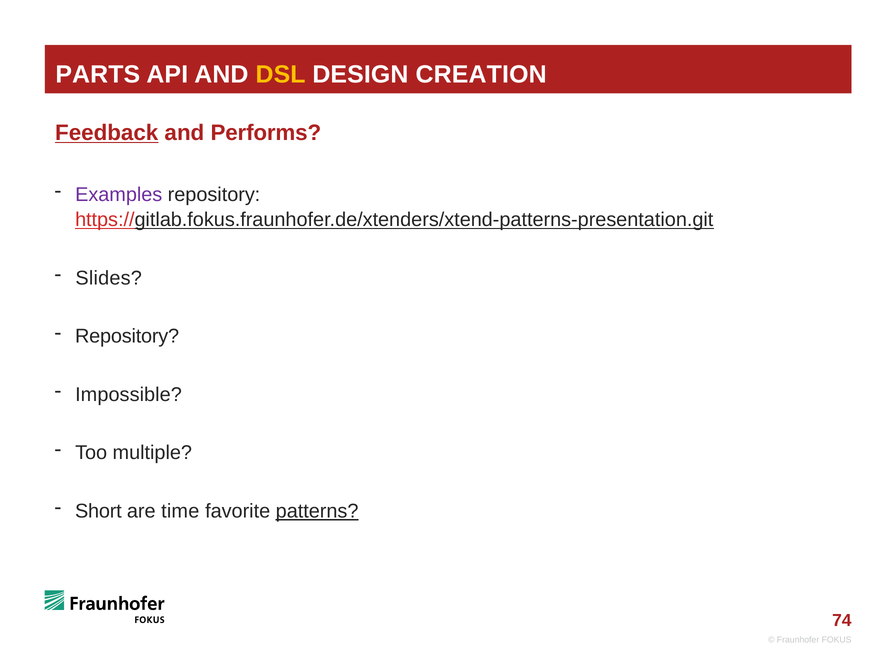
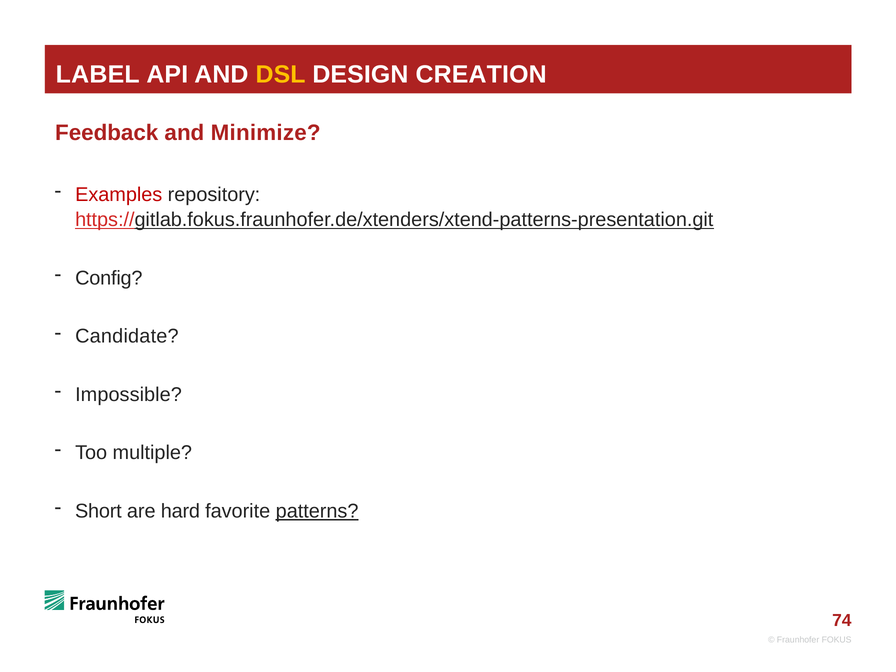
PARTS: PARTS -> LABEL (98, 75)
Feedback underline: present -> none (107, 133)
Performs: Performs -> Minimize (266, 133)
Examples colour: purple -> red (119, 195)
Slides: Slides -> Config (109, 278)
Repository: Repository -> Candidate (127, 336)
time: time -> hard (180, 511)
